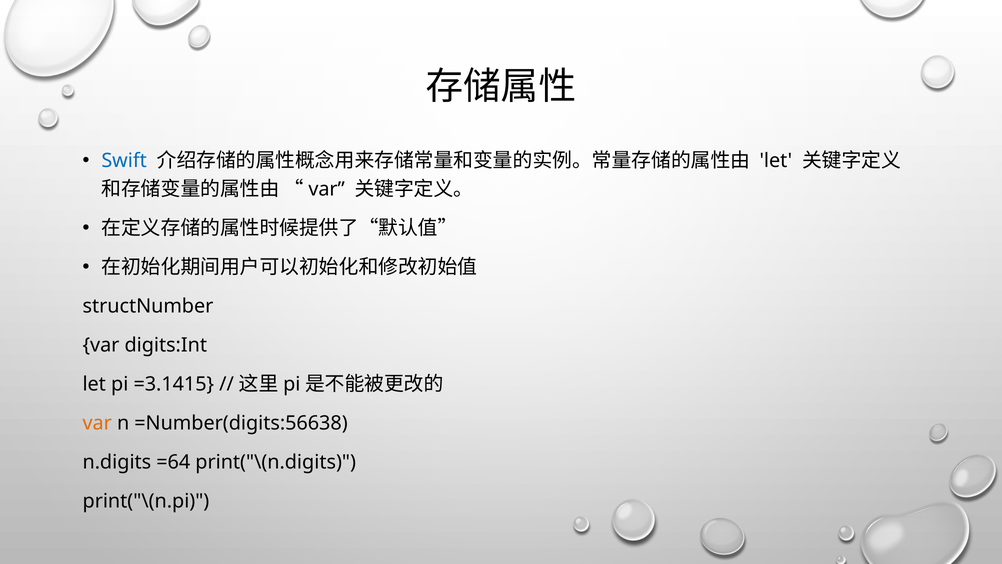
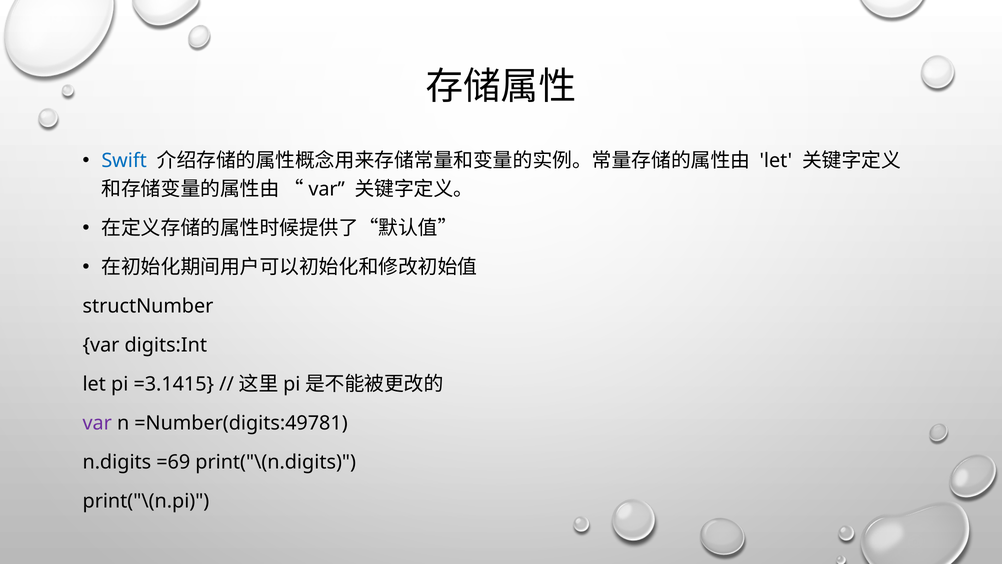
var colour: orange -> purple (97, 423)
=Number(digits:56638: =Number(digits:56638 -> =Number(digits:49781 (241, 423)
=64: =64 -> =69 (173, 462)
